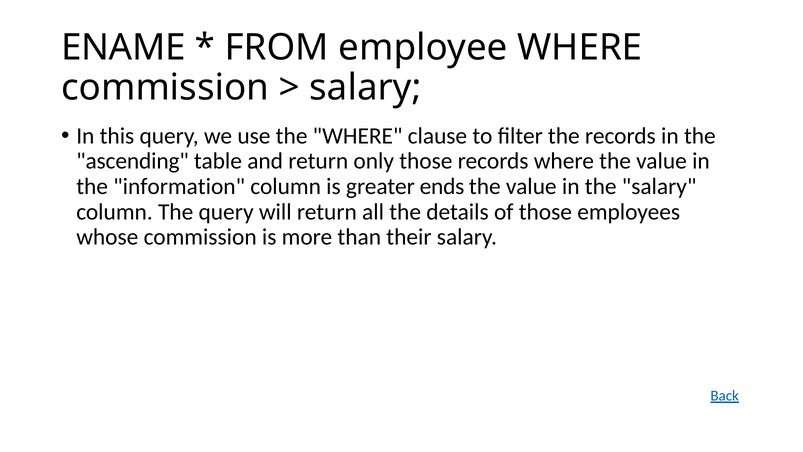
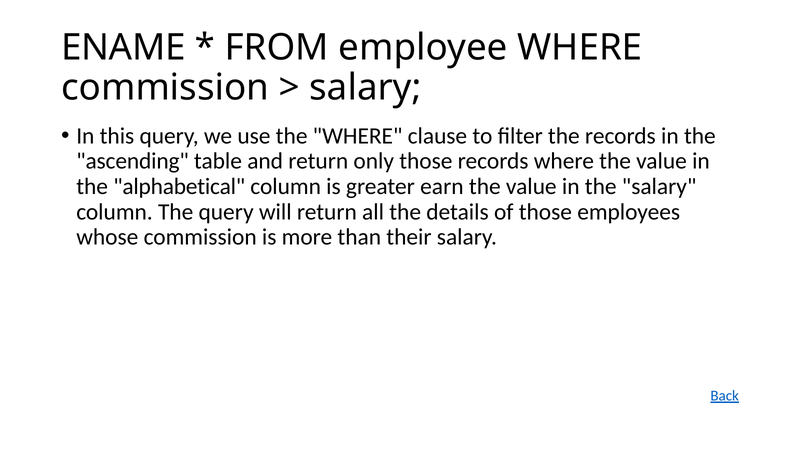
information: information -> alphabetical (179, 186)
ends: ends -> earn (442, 186)
